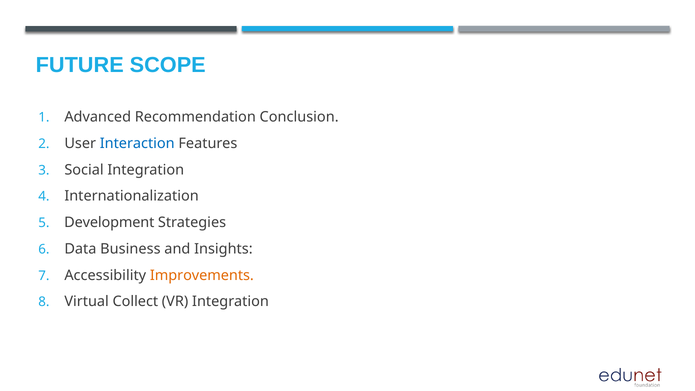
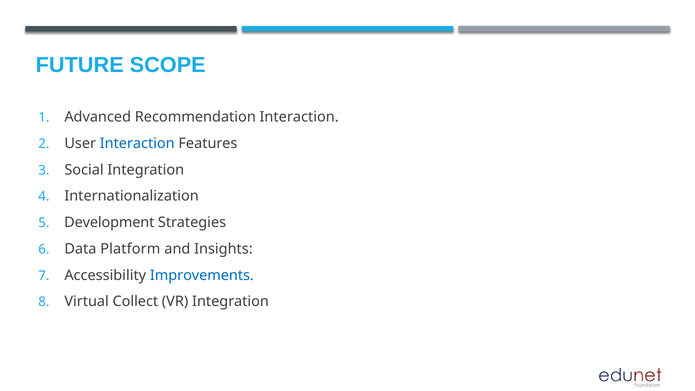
Recommendation Conclusion: Conclusion -> Interaction (299, 117)
Business: Business -> Platform (130, 249)
Improvements colour: orange -> blue (202, 275)
